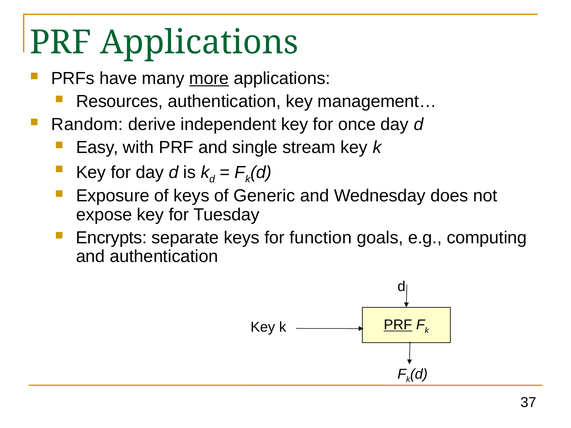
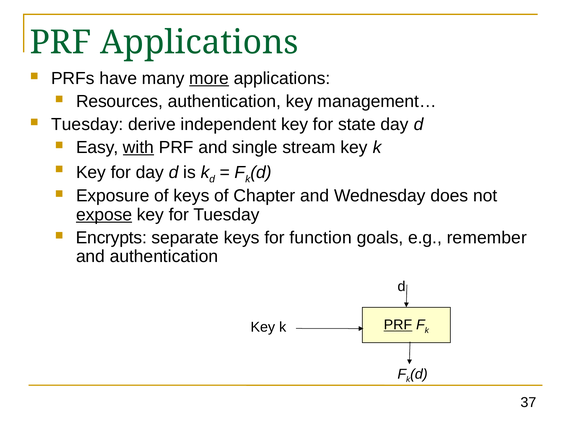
Random: Random -> Tuesday (87, 124)
once: once -> state (357, 124)
with underline: none -> present (138, 147)
Generic: Generic -> Chapter (264, 196)
expose underline: none -> present (104, 215)
computing: computing -> remember (487, 238)
